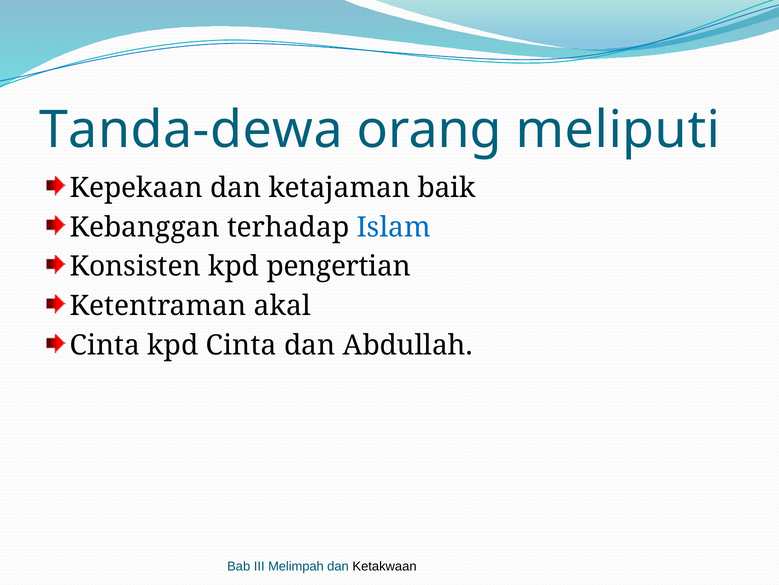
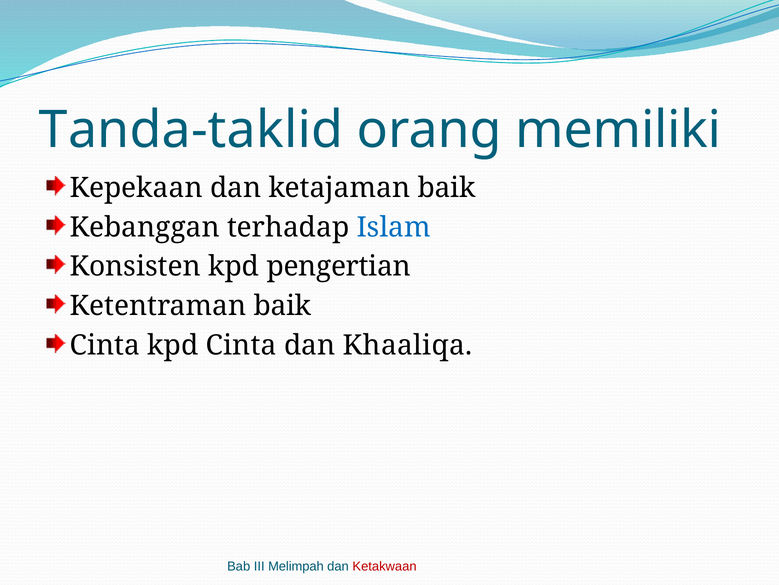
Tanda-dewa: Tanda-dewa -> Tanda-taklid (191, 130)
meliputi: meliputi -> memiliki (618, 130)
Ketentraman akal: akal -> baik (283, 306)
Abdullah: Abdullah -> Khaaliqa (408, 345)
Ketakwaan colour: black -> red (385, 566)
